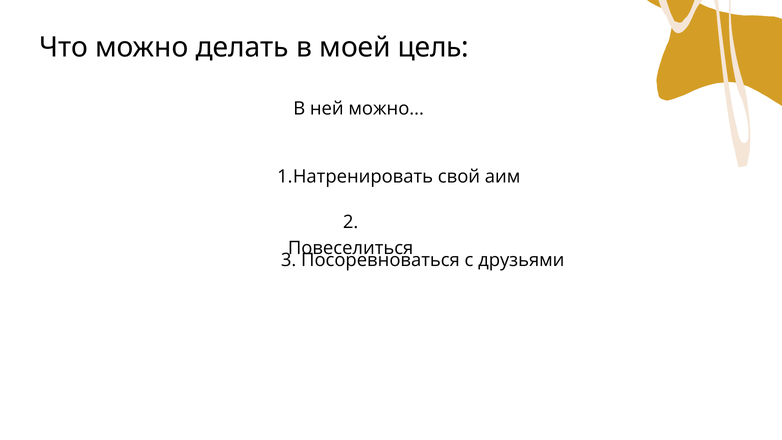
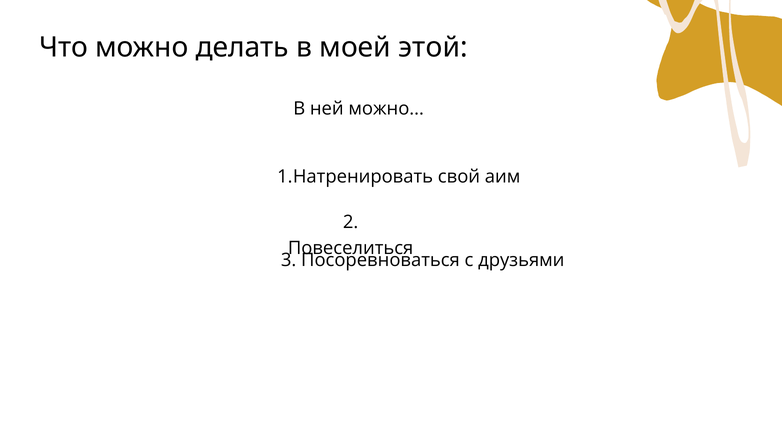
цель: цель -> этой (433, 48)
